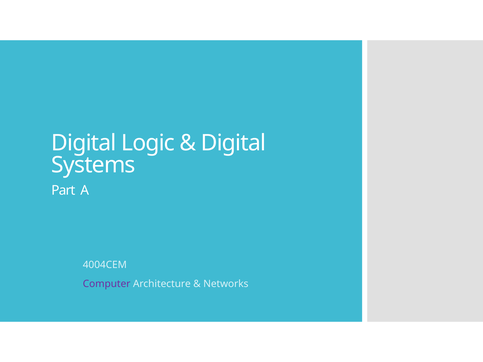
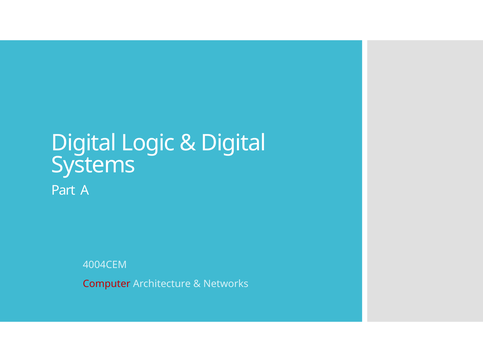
Computer colour: purple -> red (107, 284)
